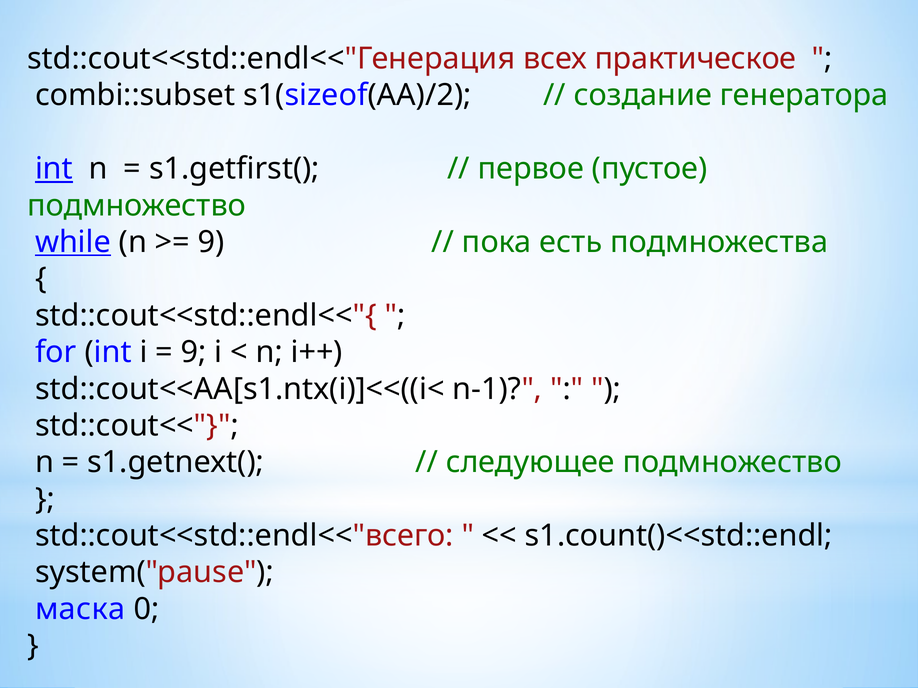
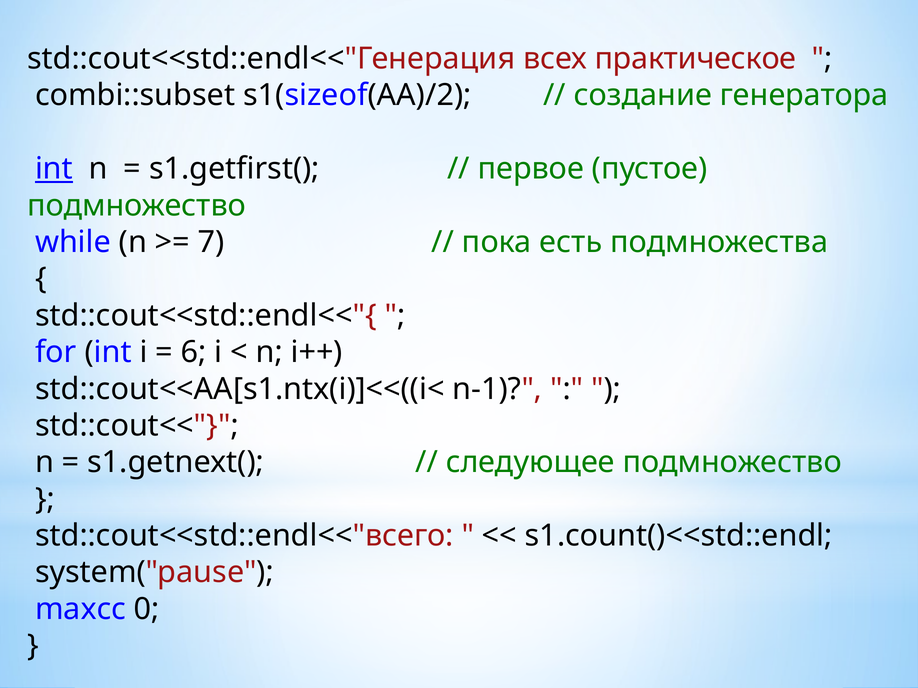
while underline: present -> none (73, 242)
9: 9 -> 7 (211, 242)
9: 9 -> 6 (194, 352)
маска: маска -> maxcc (80, 610)
